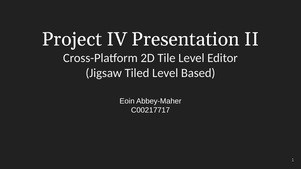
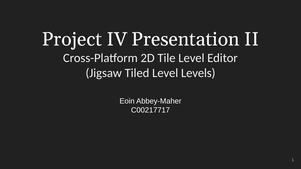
Based: Based -> Levels (198, 73)
